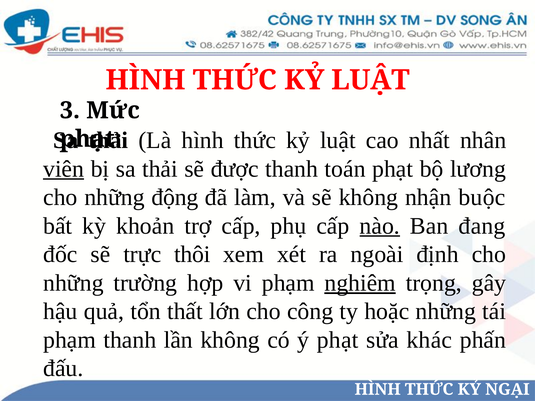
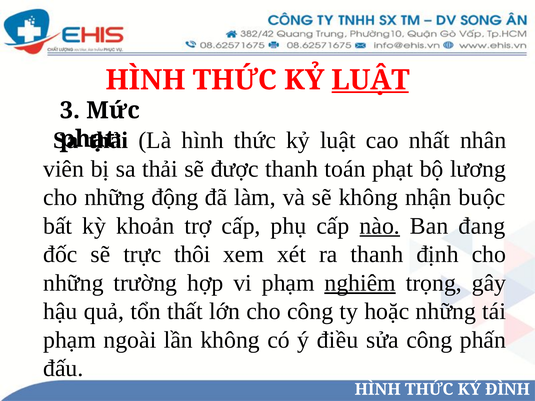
LUẬT underline: none -> present (370, 80)
viên underline: present -> none (64, 169)
ra ngoài: ngoài -> thanh (377, 255)
phạm thanh: thanh -> ngoài (130, 340)
ý phạt: phạt -> điều (338, 340)
sửa khác: khác -> công (429, 340)
NGẠI: NGẠI -> ĐÌNH (507, 390)
